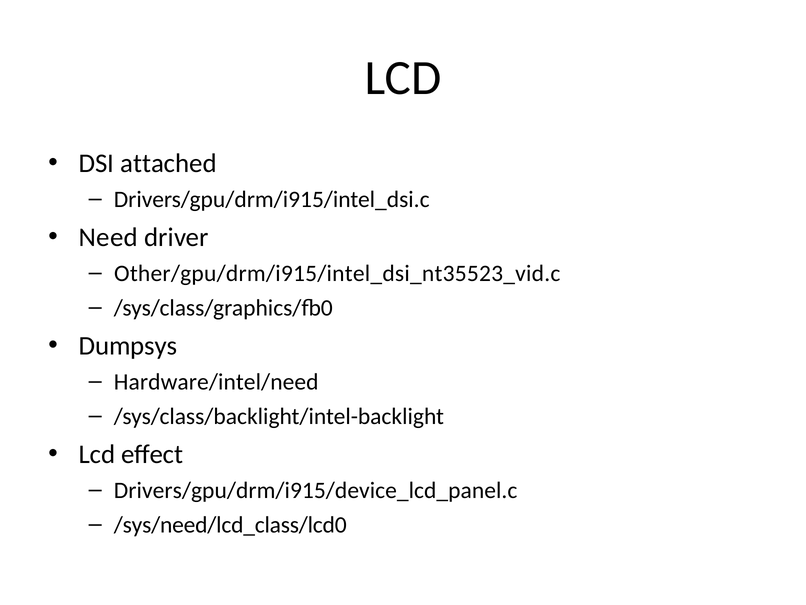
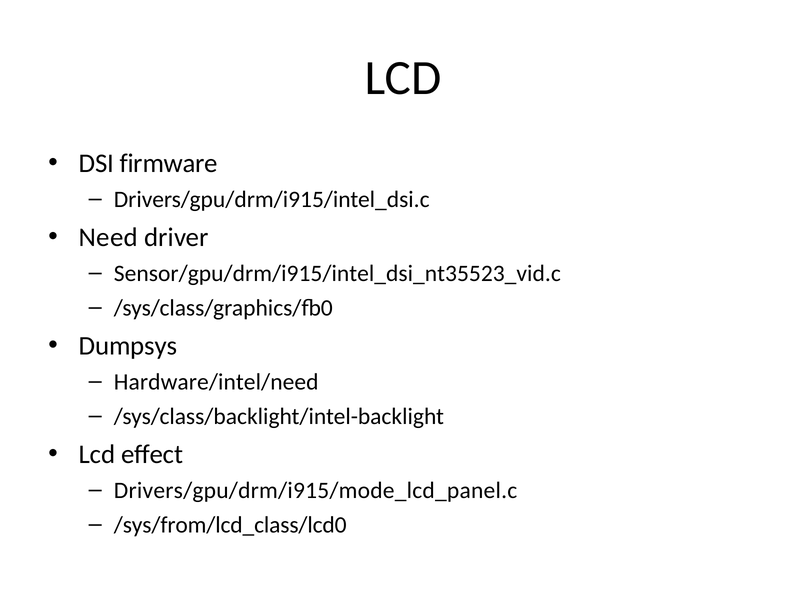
attached: attached -> firmware (169, 163)
Other/gpu/drm/i915/intel_dsi_nt35523_vid.c: Other/gpu/drm/i915/intel_dsi_nt35523_vid.c -> Sensor/gpu/drm/i915/intel_dsi_nt35523_vid.c (337, 273)
Drivers/gpu/drm/i915/device_lcd_panel.c: Drivers/gpu/drm/i915/device_lcd_panel.c -> Drivers/gpu/drm/i915/mode_lcd_panel.c (316, 490)
/sys/need/lcd_class/lcd0: /sys/need/lcd_class/lcd0 -> /sys/from/lcd_class/lcd0 (230, 525)
